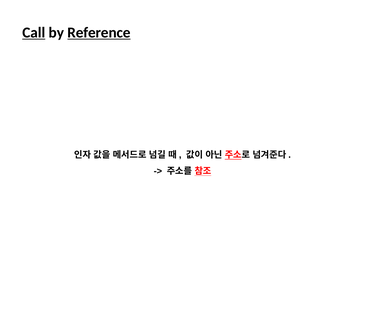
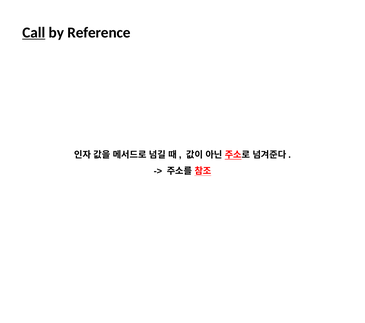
Reference underline: present -> none (99, 33)
